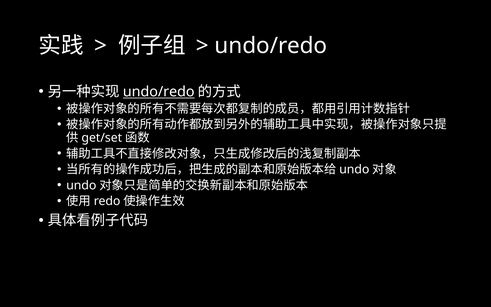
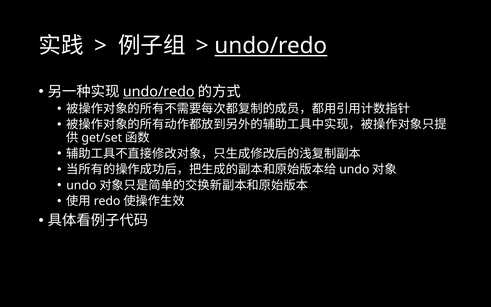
undo/redo underline: none -> present (271, 46)
